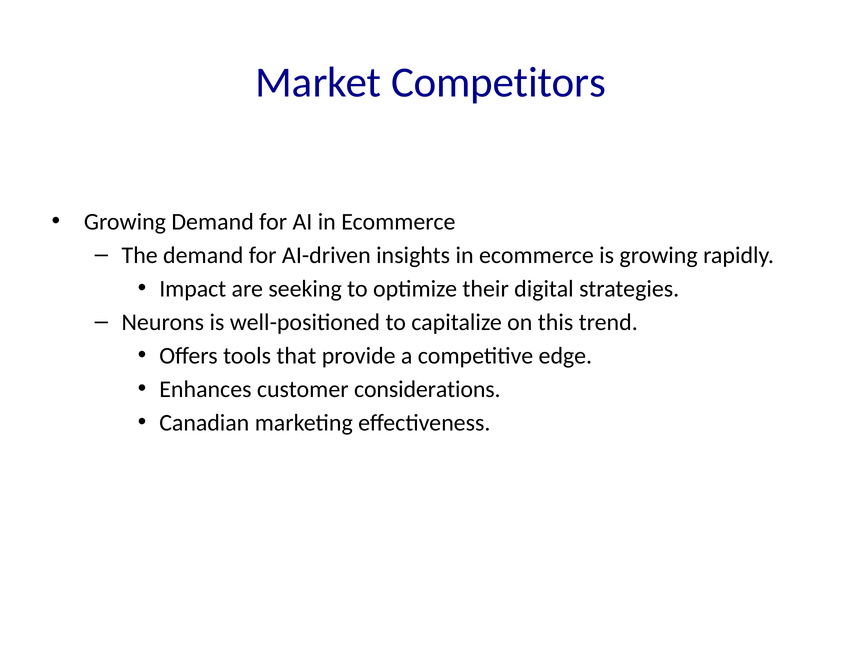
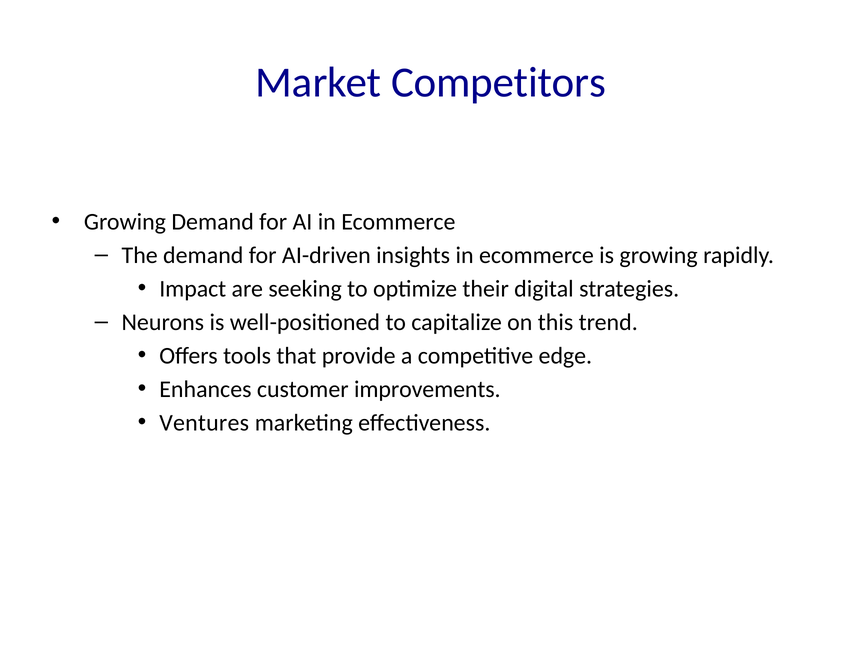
considerations: considerations -> improvements (427, 389)
Canadian: Canadian -> Ventures (204, 423)
